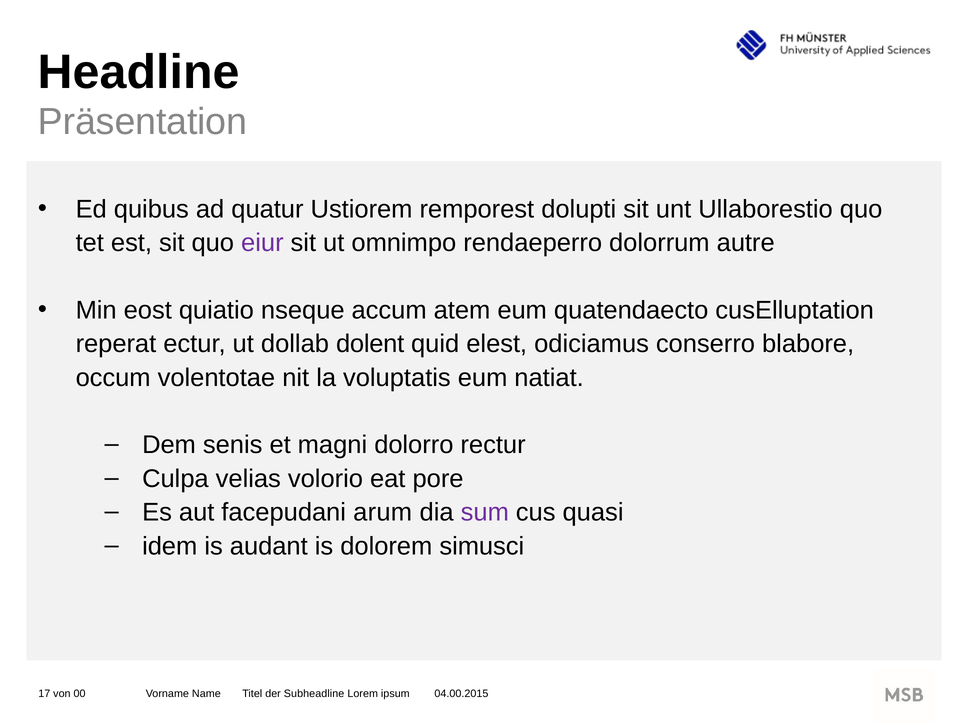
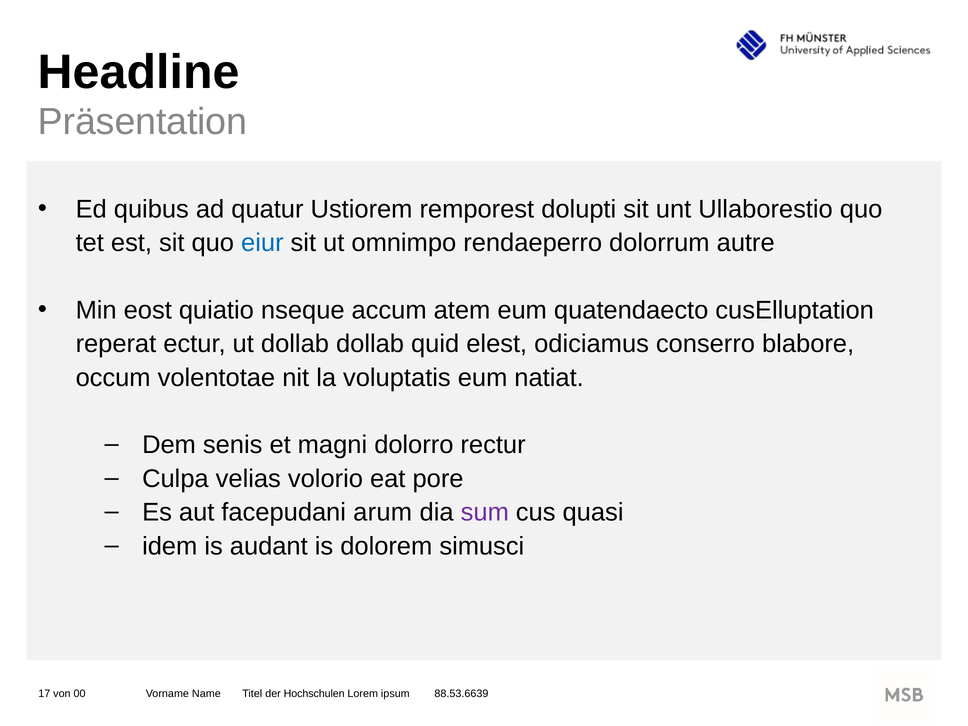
eiur colour: purple -> blue (262, 243)
dollab dolent: dolent -> dollab (370, 344)
Subheadline: Subheadline -> Hochschulen (314, 694)
04.00.2015: 04.00.2015 -> 88.53.6639 (461, 694)
